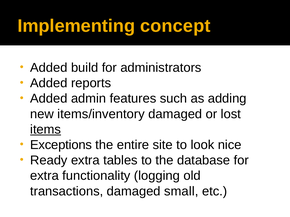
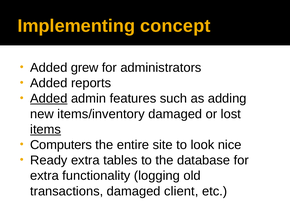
build: build -> grew (85, 68)
Added underline: none -> present (49, 99)
Exceptions: Exceptions -> Computers (61, 145)
small: small -> client (181, 192)
